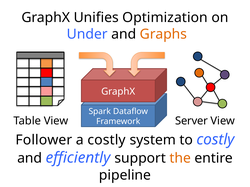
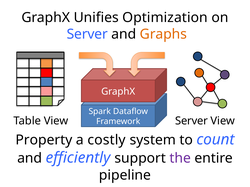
Under: Under -> Server (87, 34)
Follower: Follower -> Property (44, 140)
to costly: costly -> count (216, 140)
the colour: orange -> purple (180, 159)
